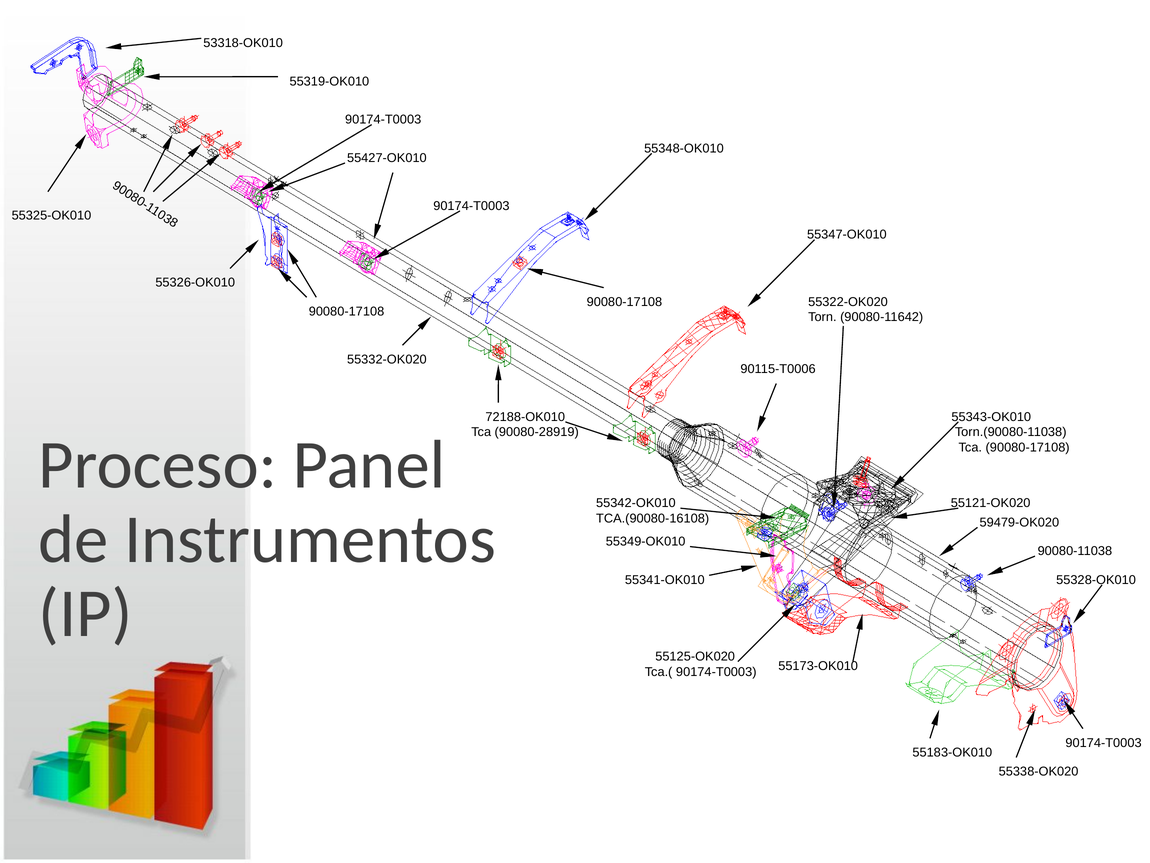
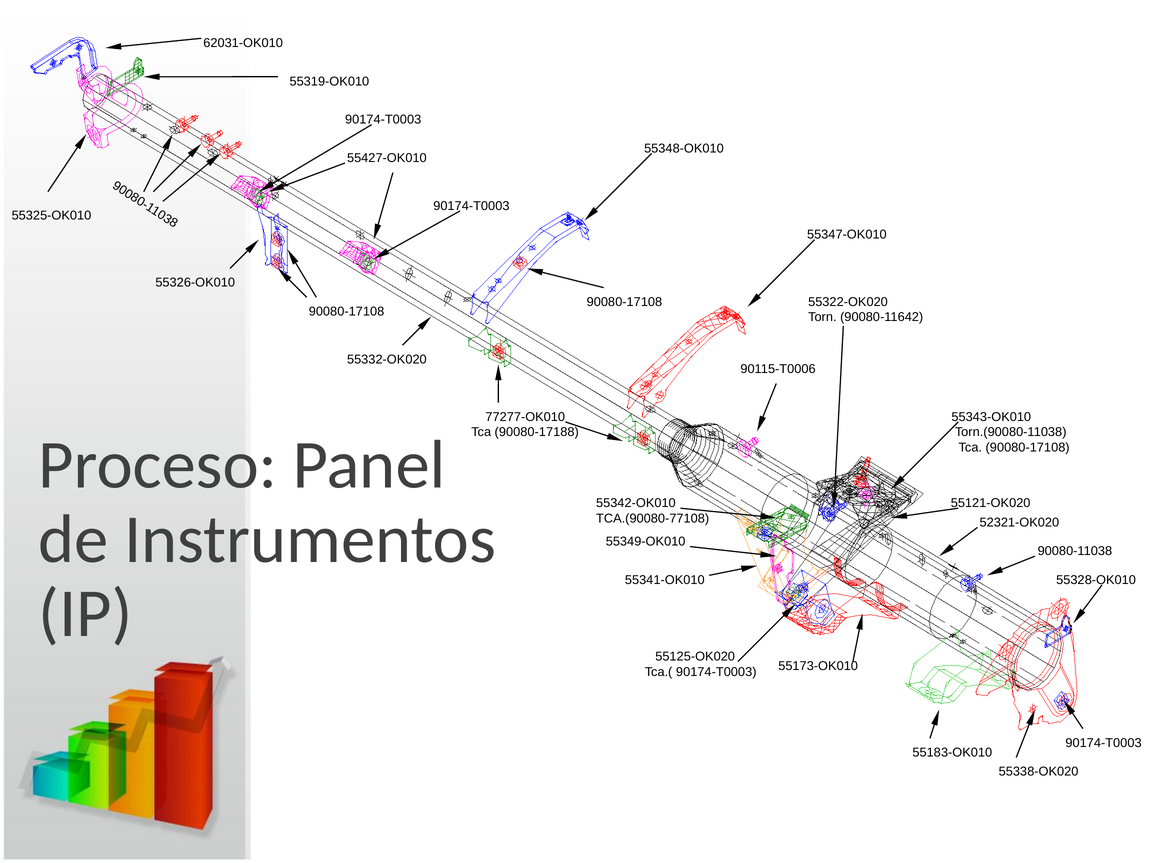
53318-OK010: 53318-OK010 -> 62031-OK010 (243, 43)
72188-OK010: 72188-OK010 -> 77277-OK010 (525, 417)
90080-28919: 90080-28919 -> 90080-17188 (537, 432)
TCA.(90080-16108: TCA.(90080-16108 -> TCA.(90080-77108 (653, 518)
59479-OK020: 59479-OK020 -> 52321-OK020 (1019, 522)
